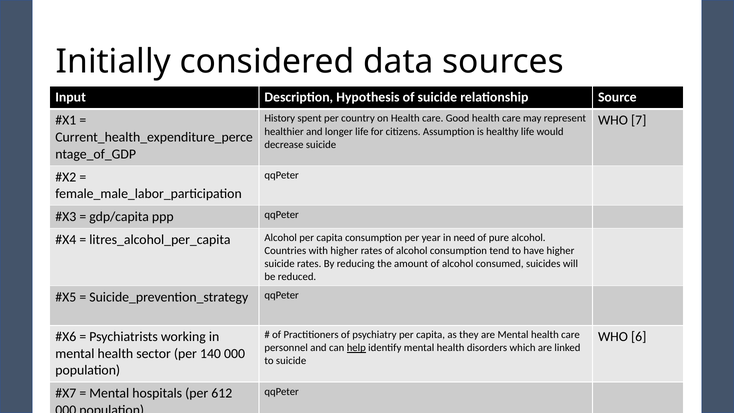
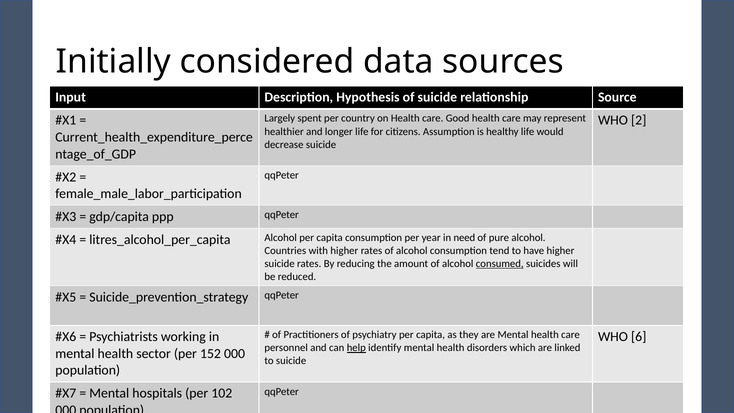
History: History -> Largely (280, 118)
7: 7 -> 2 (639, 120)
consumed underline: none -> present (500, 264)
140: 140 -> 152 (211, 353)
612: 612 -> 102 (222, 393)
